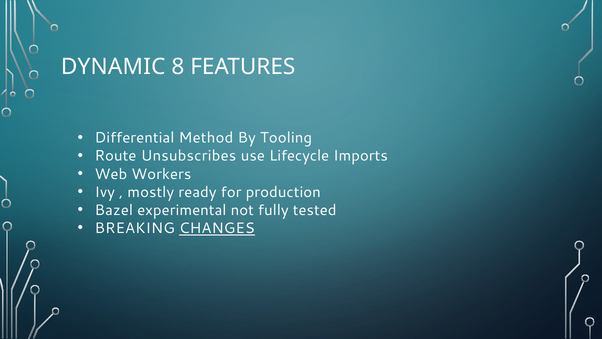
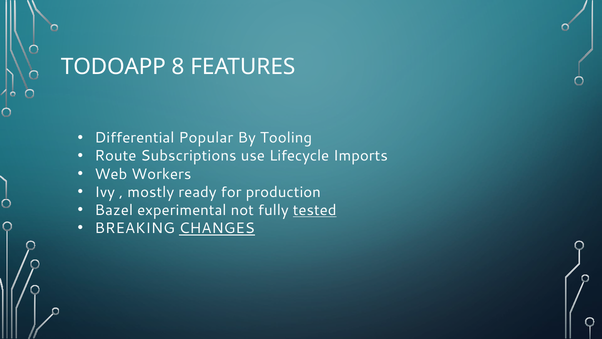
DYNAMIC: DYNAMIC -> TODOAPP (113, 67)
Method: Method -> Popular (206, 138)
Unsubscribes: Unsubscribes -> Subscriptions (189, 156)
tested underline: none -> present (315, 210)
